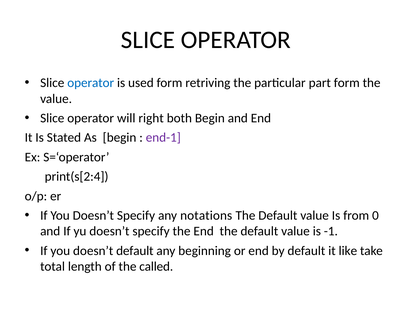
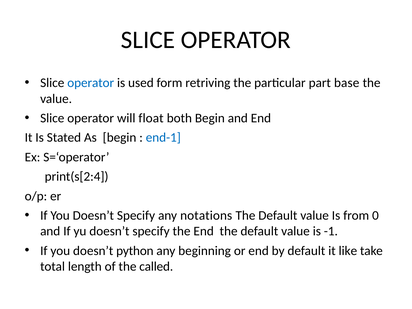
part form: form -> base (347, 83)
right: right -> float (151, 118)
end-1 colour: purple -> blue (163, 138)
doesn’t default: default -> python (135, 251)
